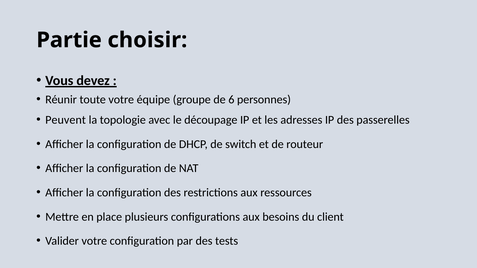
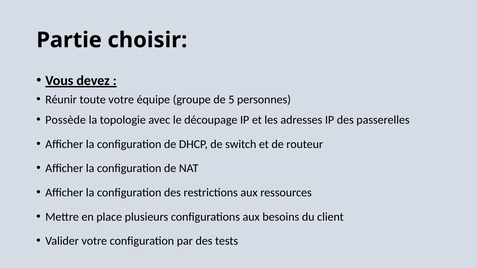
6: 6 -> 5 (231, 100)
Peuvent: Peuvent -> Possède (66, 120)
